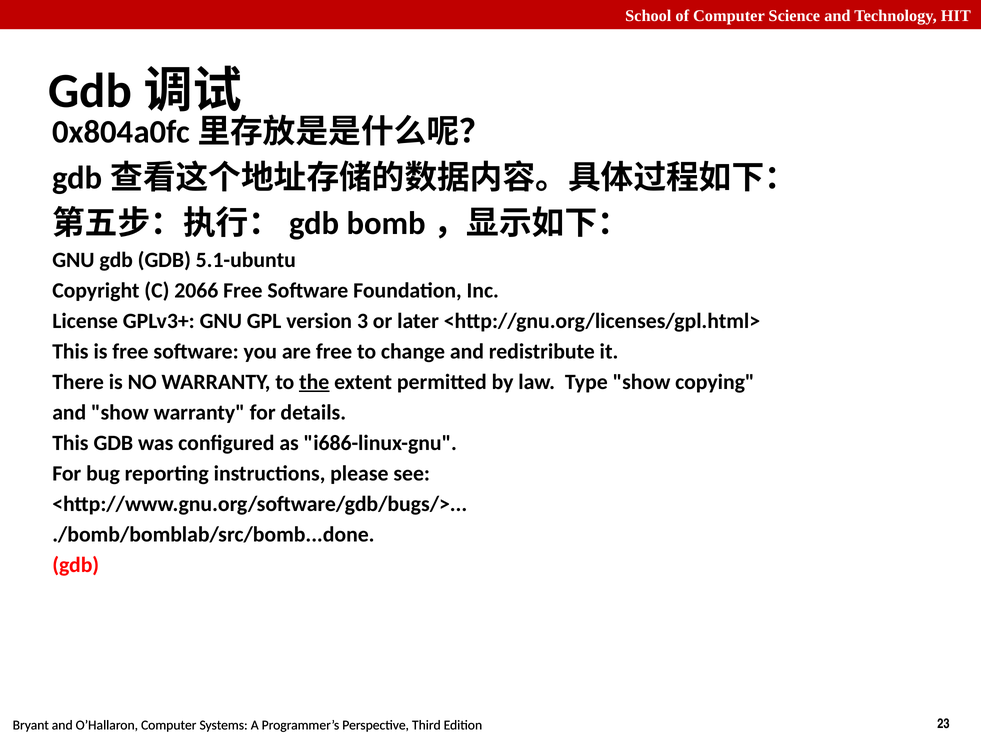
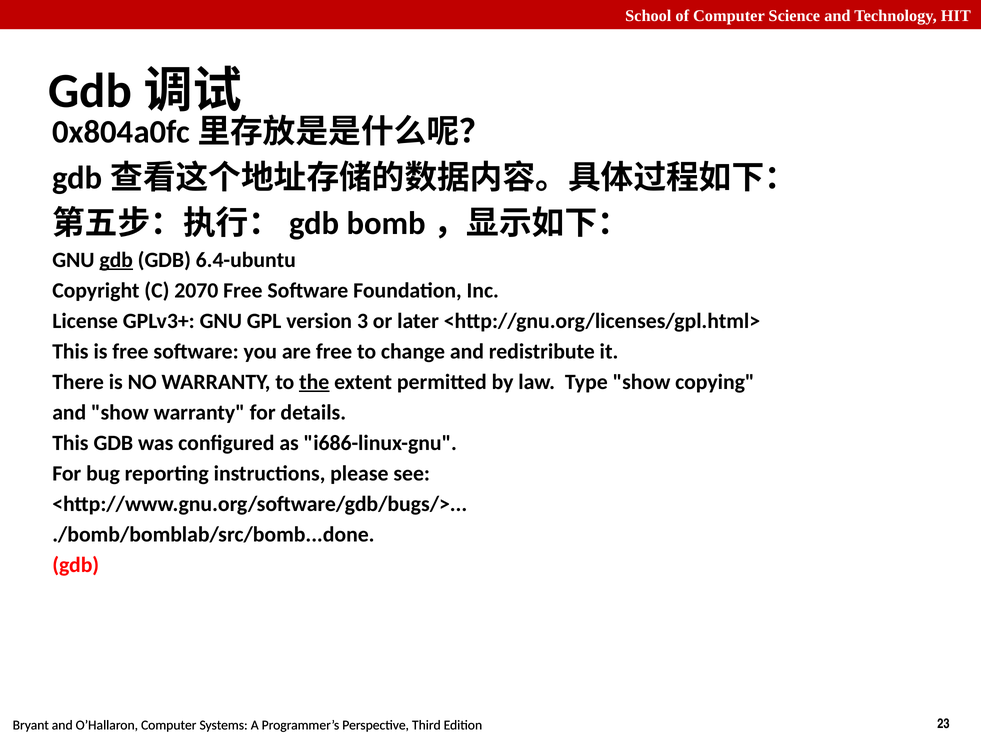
gdb underline: none -> present (116, 260)
5.1-ubuntu: 5.1-ubuntu -> 6.4-ubuntu (246, 260)
2066: 2066 -> 2070 (196, 290)
